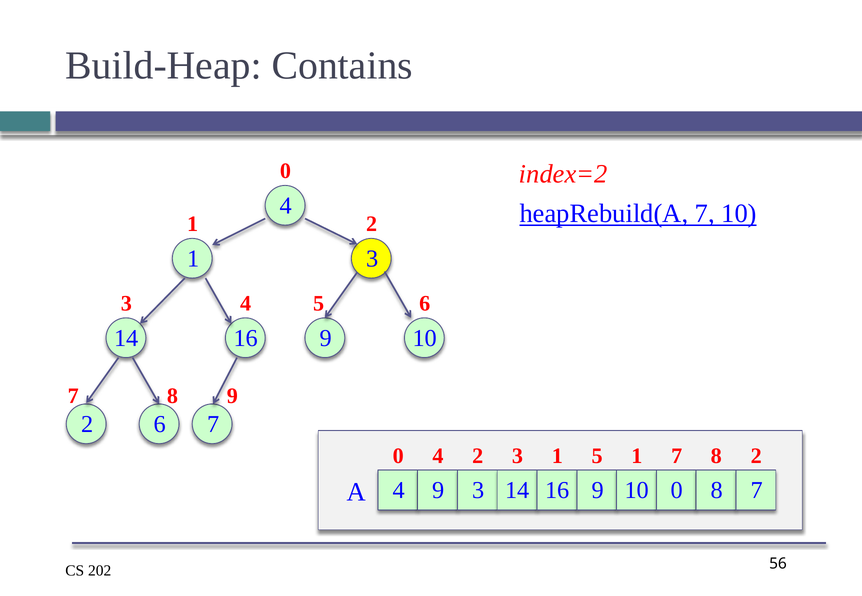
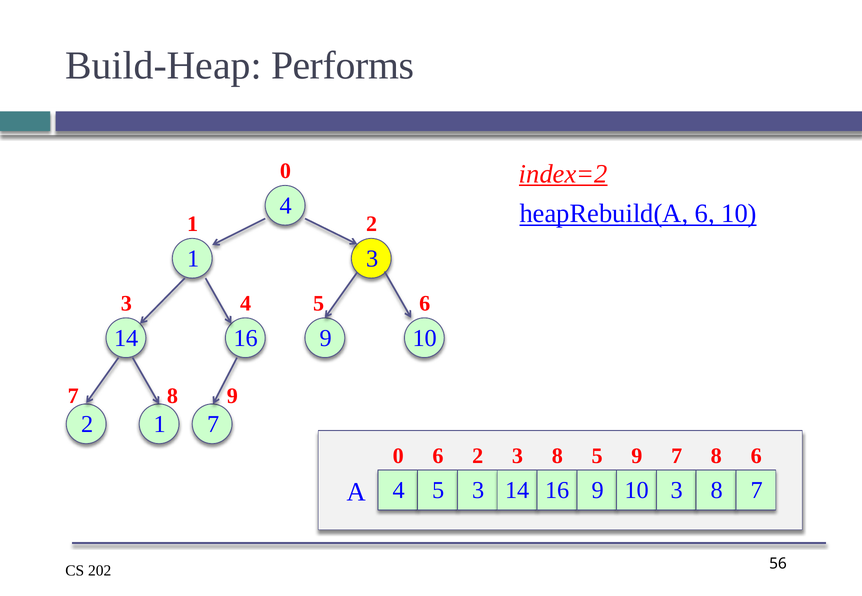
Contains: Contains -> Performs (343, 66)
index=2 underline: none -> present (563, 174)
heapRebuild(A 7: 7 -> 6 (705, 214)
2 6: 6 -> 1 (160, 425)
0 4: 4 -> 6 (438, 456)
3 1: 1 -> 8 (557, 456)
1: 1 -> 9 (637, 456)
2: 2 -> 6 (756, 456)
9: 9 -> 5 (439, 491)
3 0: 0 -> 3 (677, 491)
